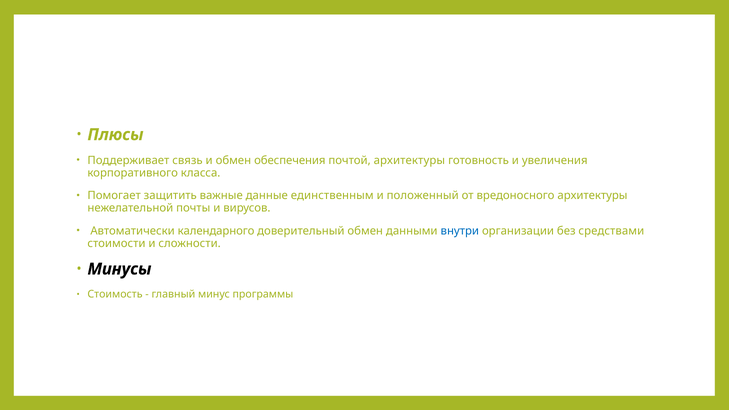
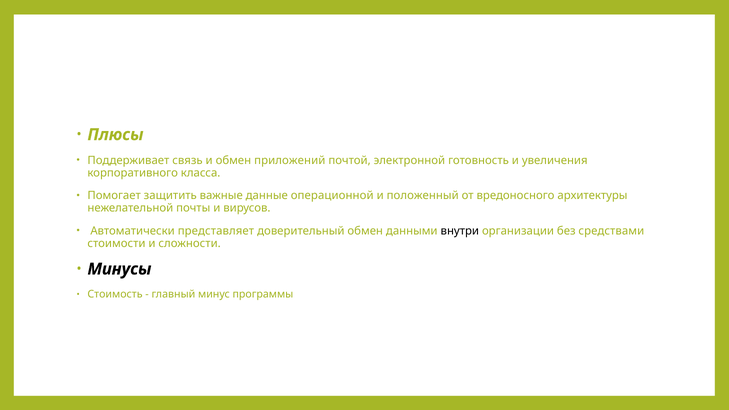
обеспечения: обеспечения -> приложений (290, 160)
почтой архитектуры: архитектуры -> электронной (409, 160)
единственным: единственным -> операционной (332, 196)
календарного: календарного -> представляет (216, 231)
внутри colour: blue -> black (460, 231)
